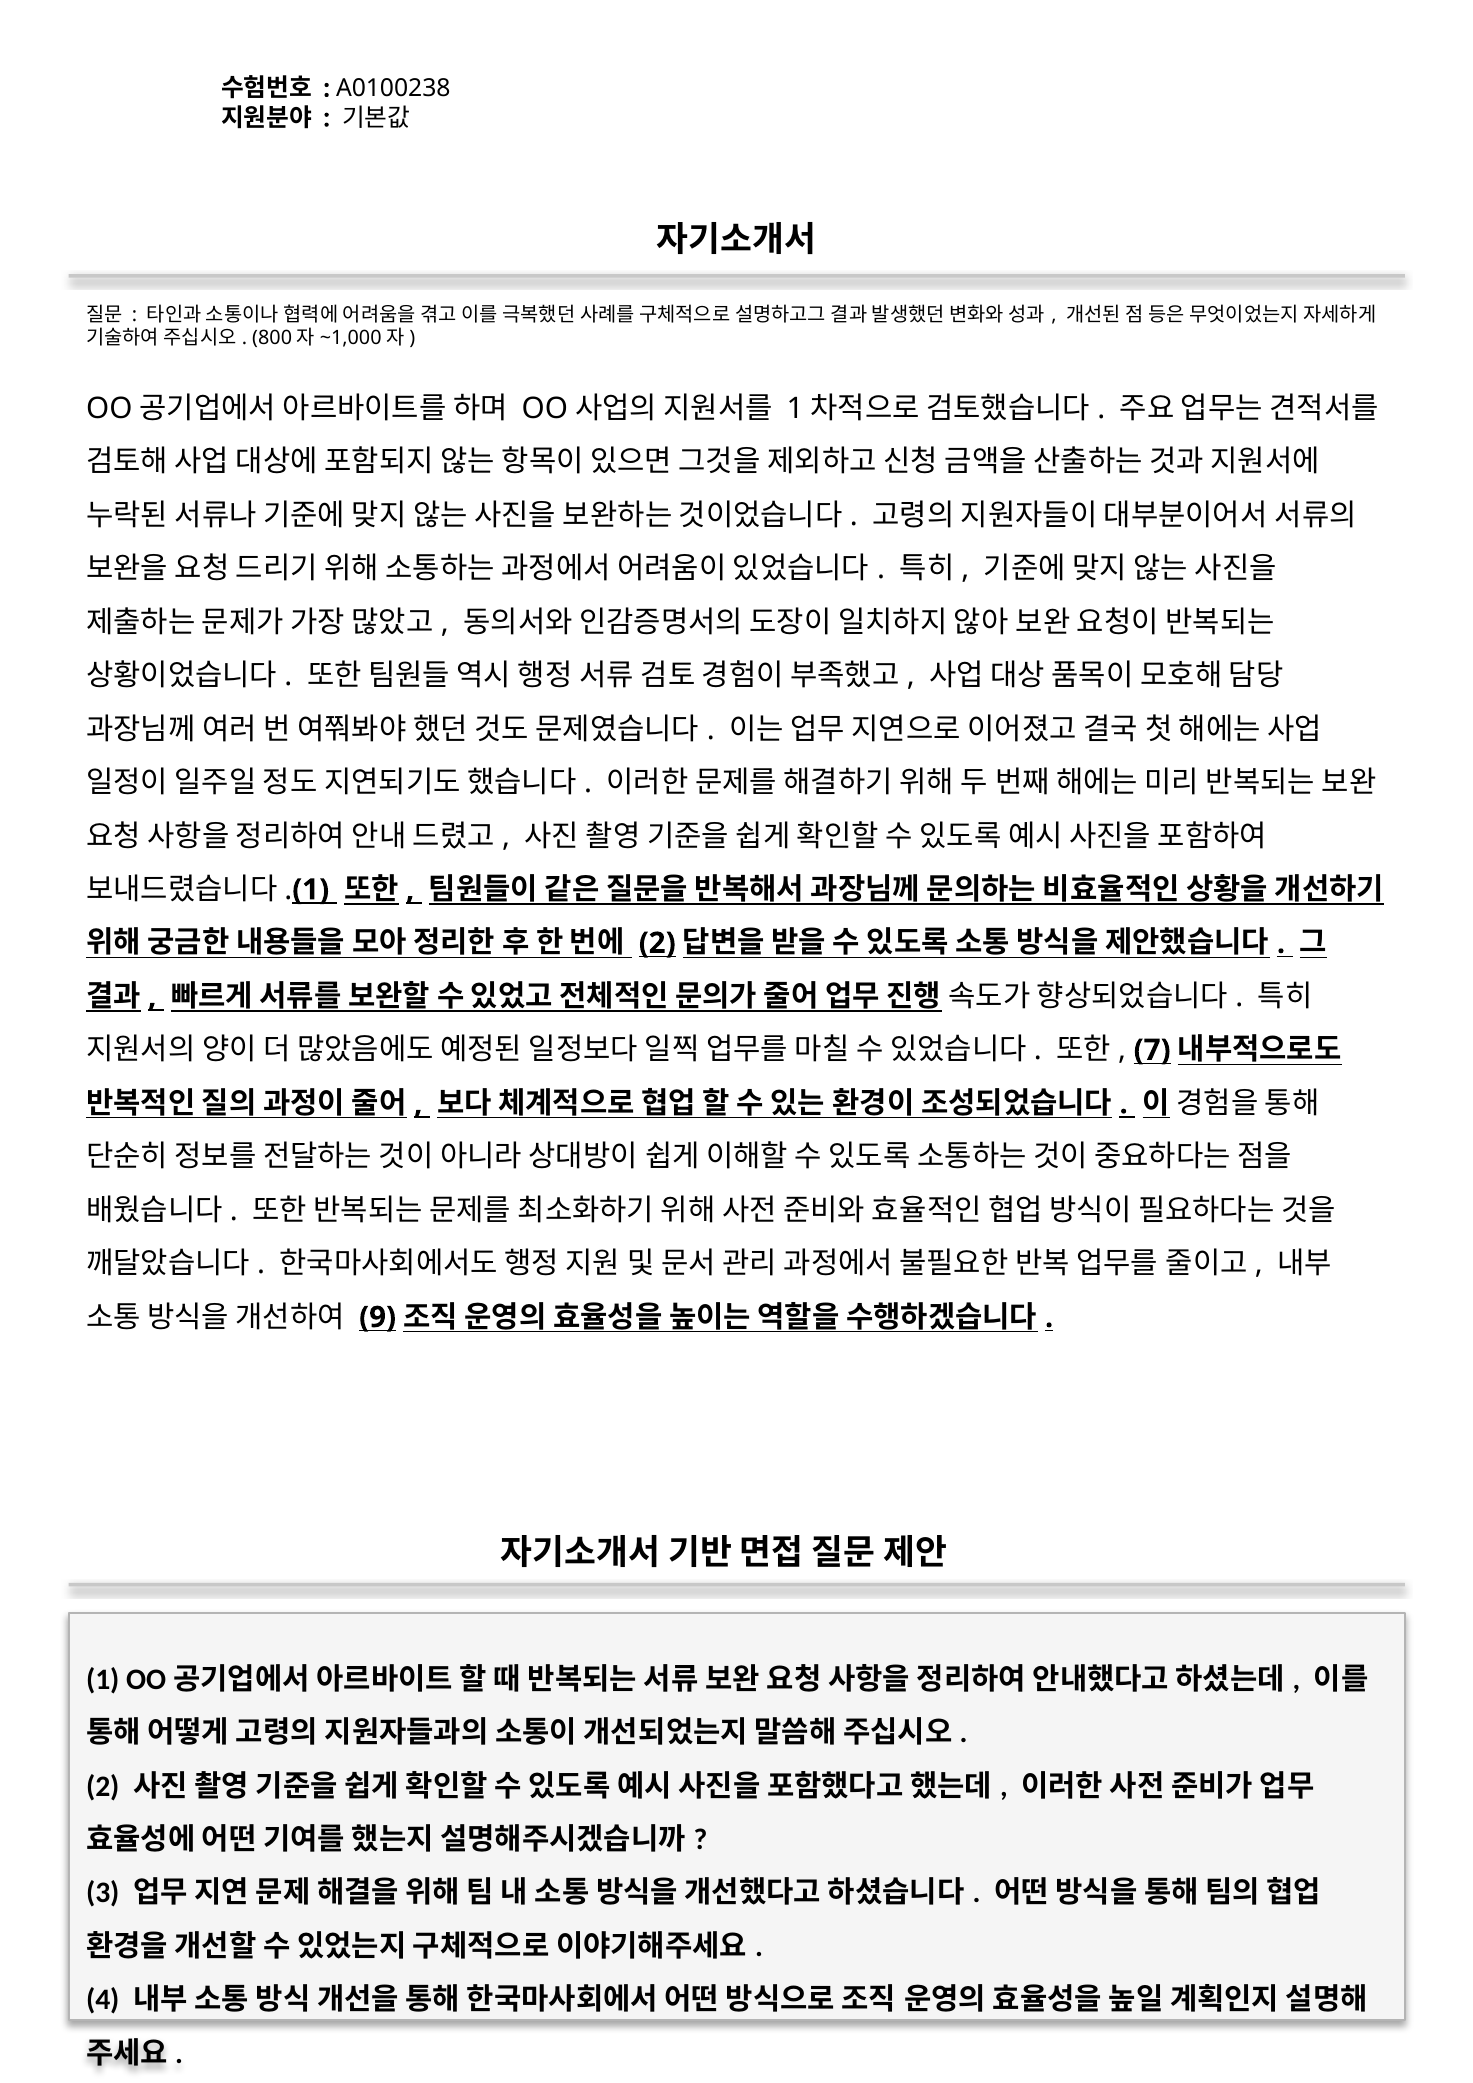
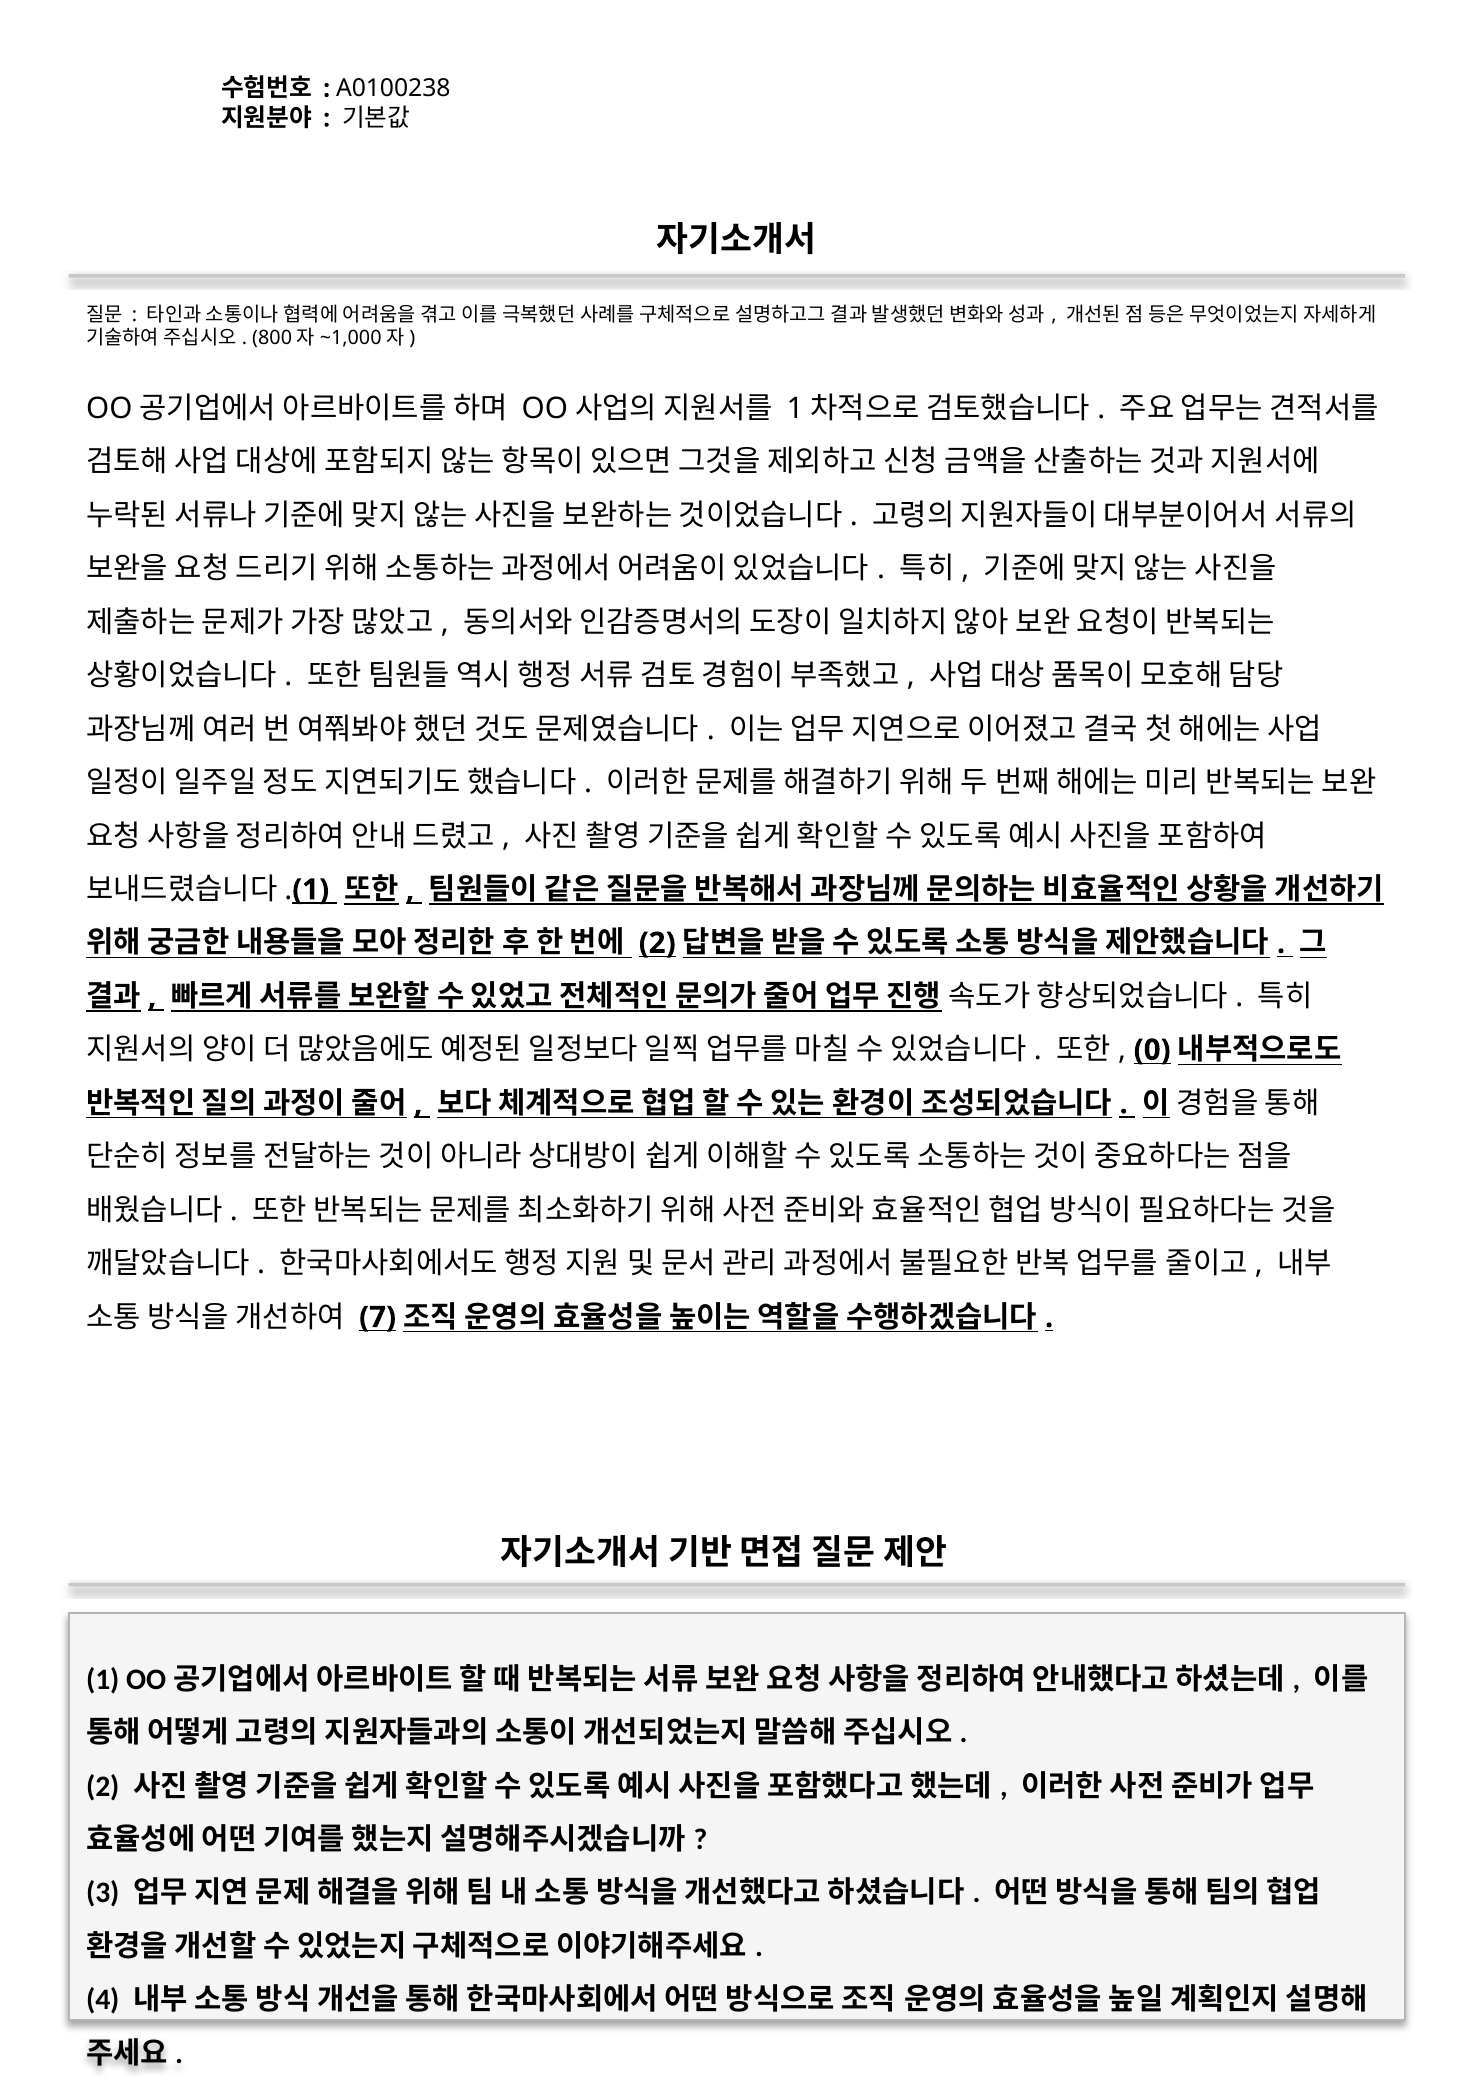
7: 7 -> 0 (1152, 1050)
9: 9 -> 7 (378, 1317)
